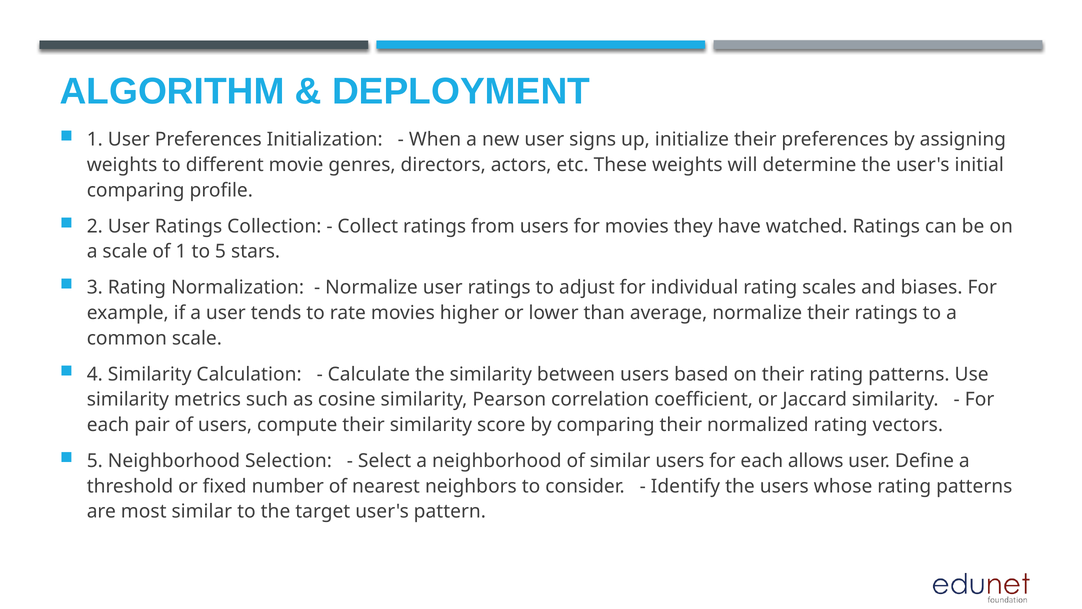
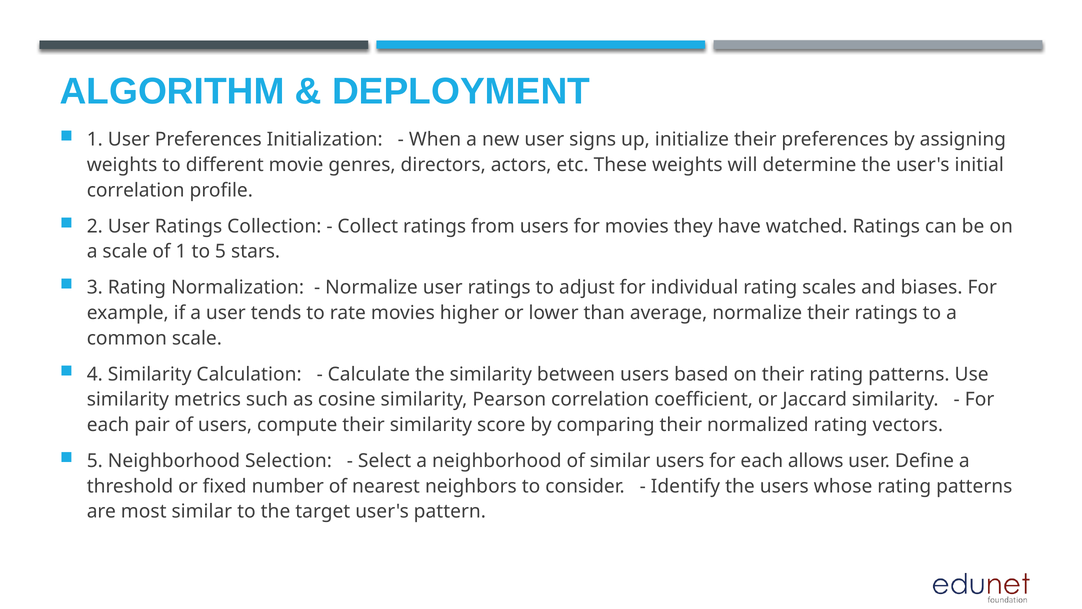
comparing: comparing -> correlation (136, 190)
